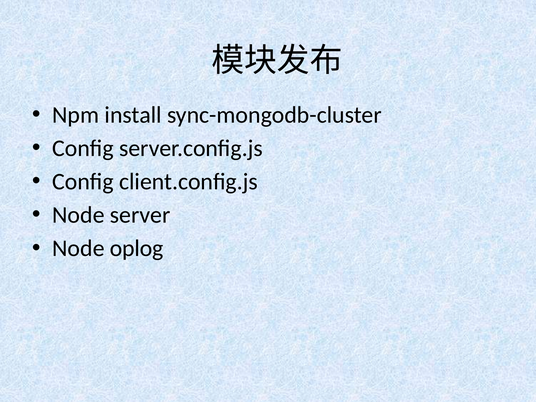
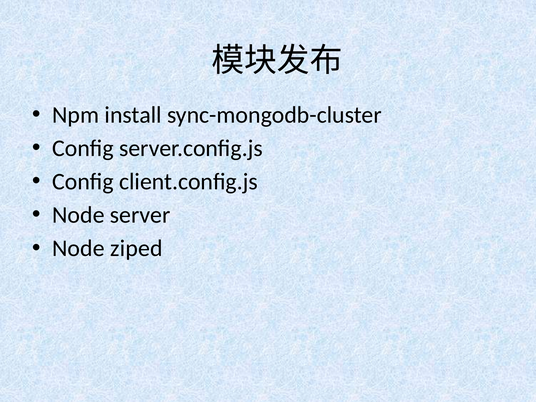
oplog: oplog -> ziped (136, 248)
